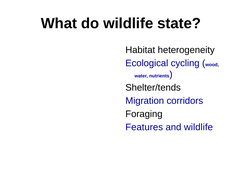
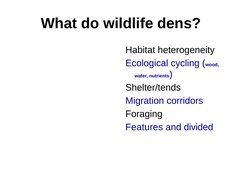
state: state -> dens (179, 23)
and wildlife: wildlife -> divided (199, 127)
